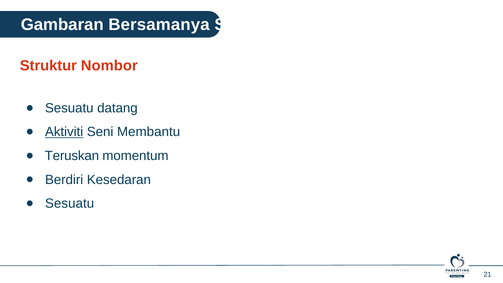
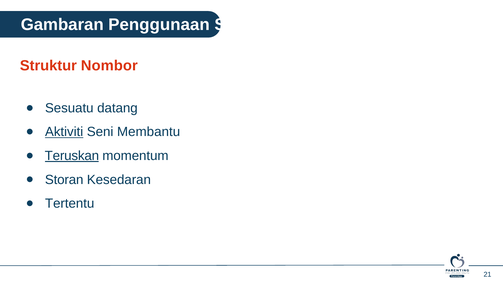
Bersamanya: Bersamanya -> Penggunaan (159, 25)
Teruskan underline: none -> present (72, 156)
Berdiri: Berdiri -> Storan (64, 180)
Sesuatu: Sesuatu -> Tertentu (70, 204)
